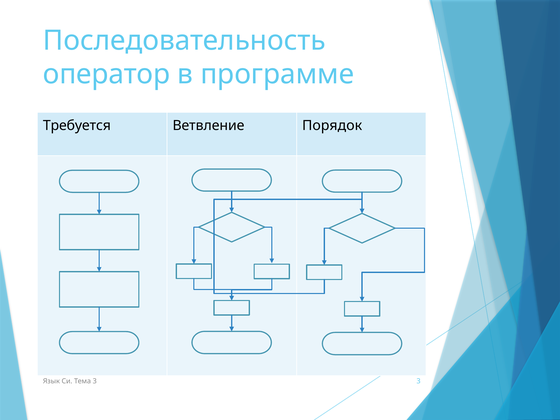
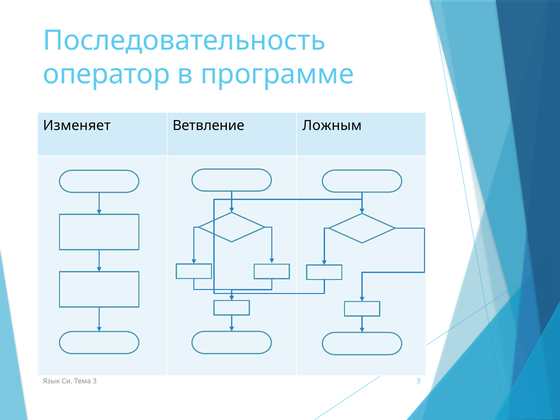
Требуется: Требуется -> Изменяет (77, 125)
Порядок: Порядок -> Ложным (332, 125)
